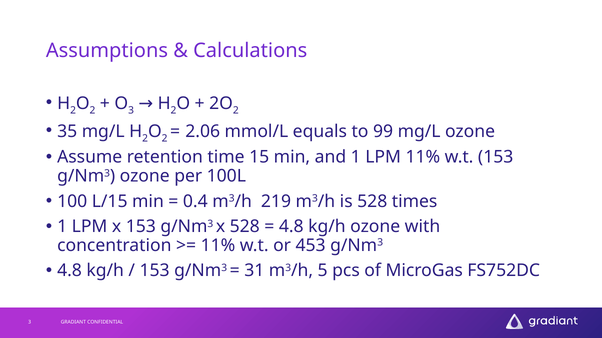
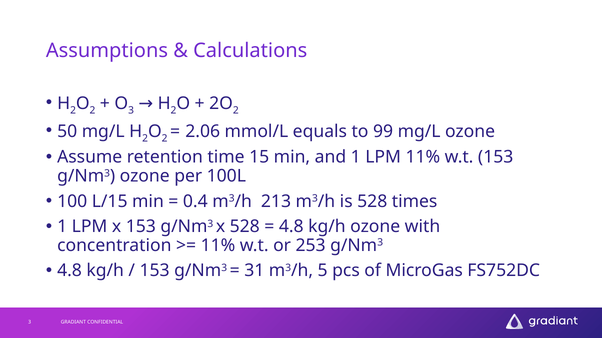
35: 35 -> 50 (67, 132)
219: 219 -> 213 (276, 202)
453: 453 -> 253 (311, 246)
